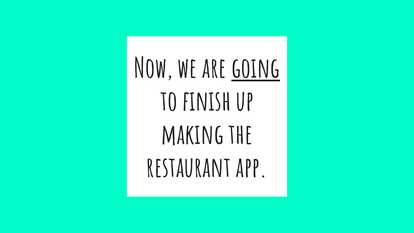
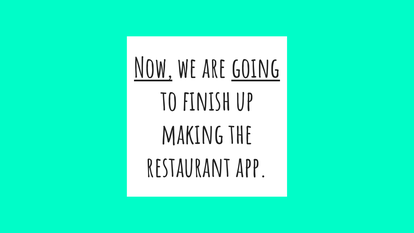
Now underline: none -> present (153, 69)
